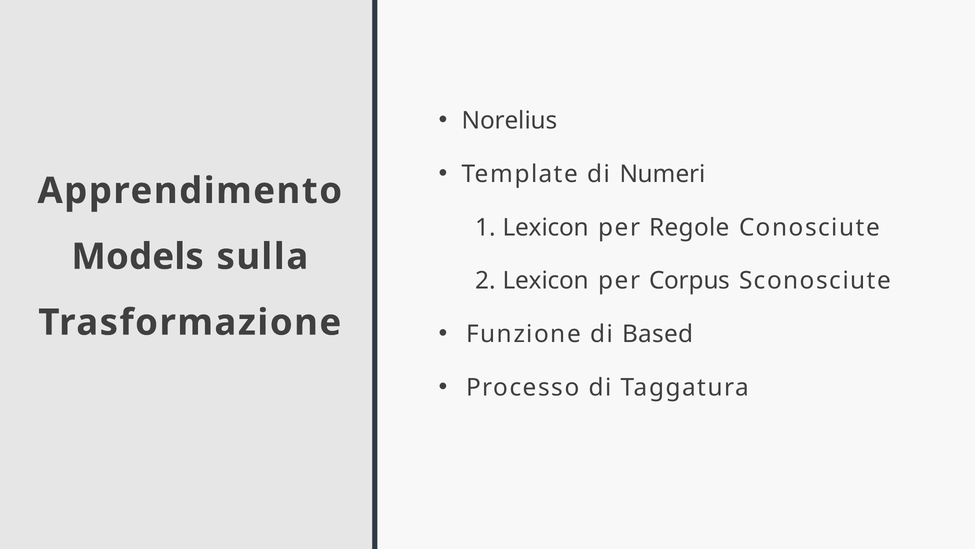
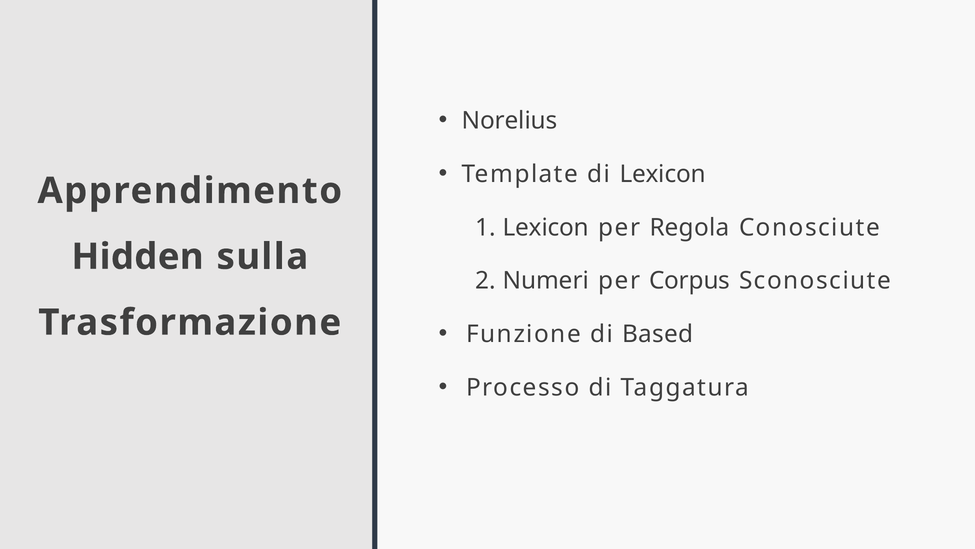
di Numeri: Numeri -> Lexicon (663, 174)
Regole: Regole -> Regola (689, 227)
Models: Models -> Hidden (137, 257)
Lexicon: Lexicon -> Numeri (546, 281)
